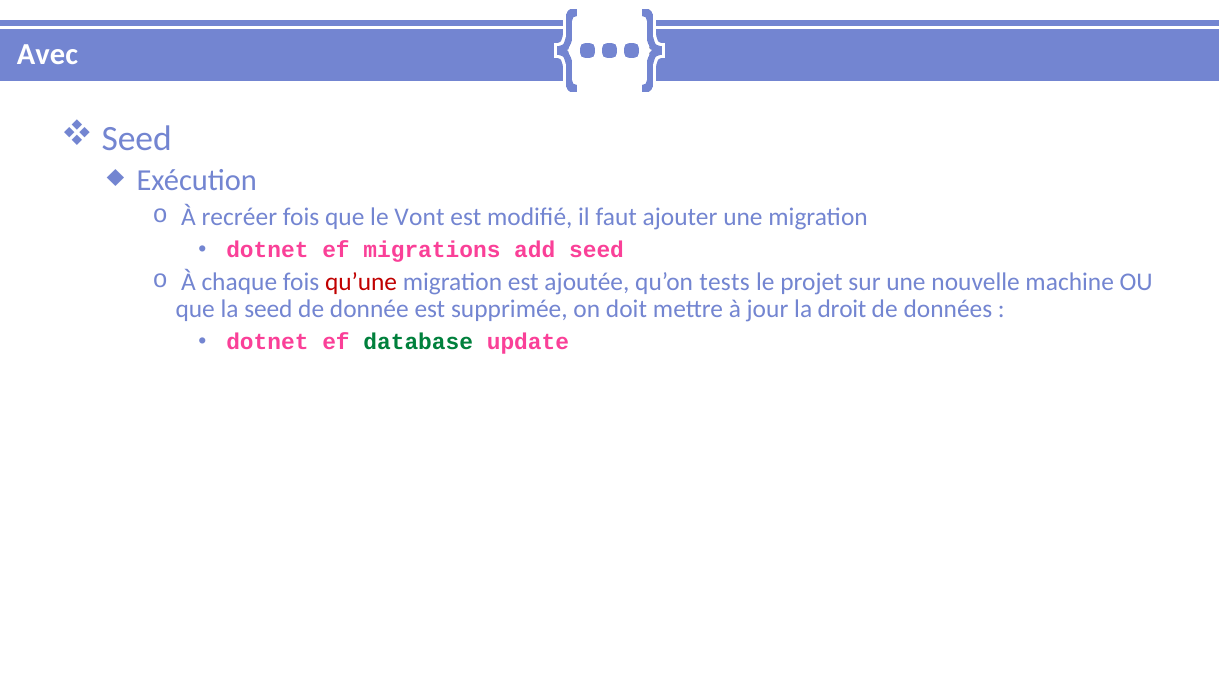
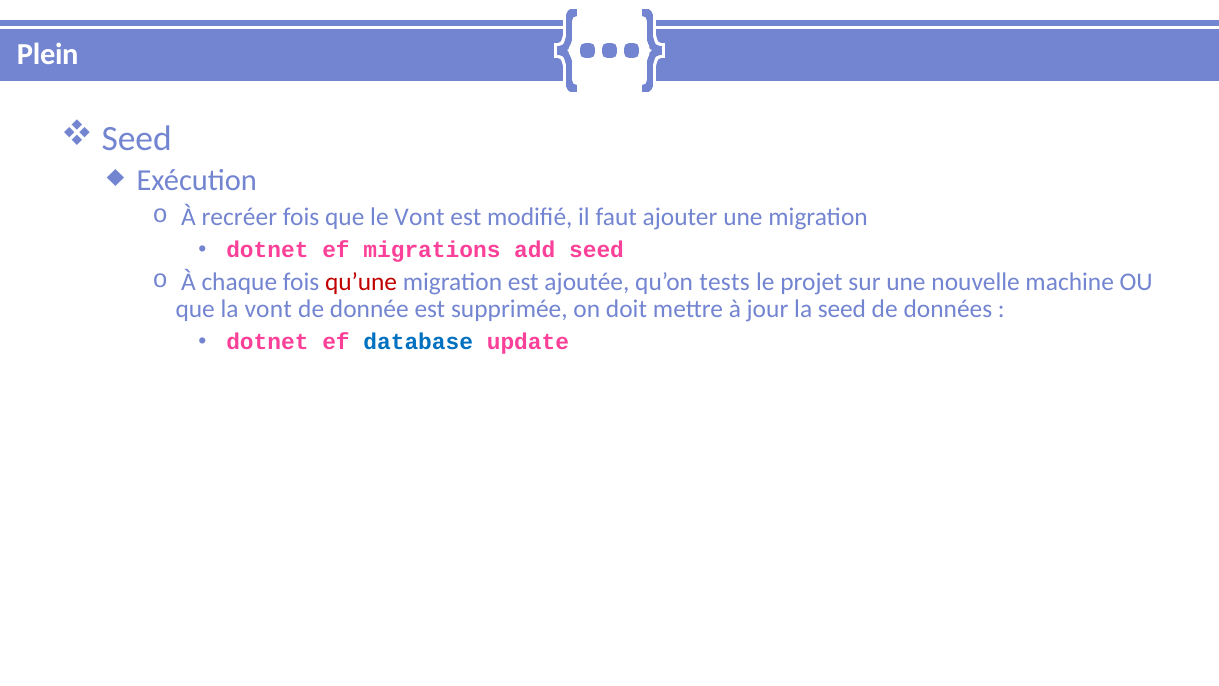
Avec: Avec -> Plein (48, 54)
la seed: seed -> vont (268, 309)
la droit: droit -> seed (842, 309)
database colour: green -> blue (418, 342)
